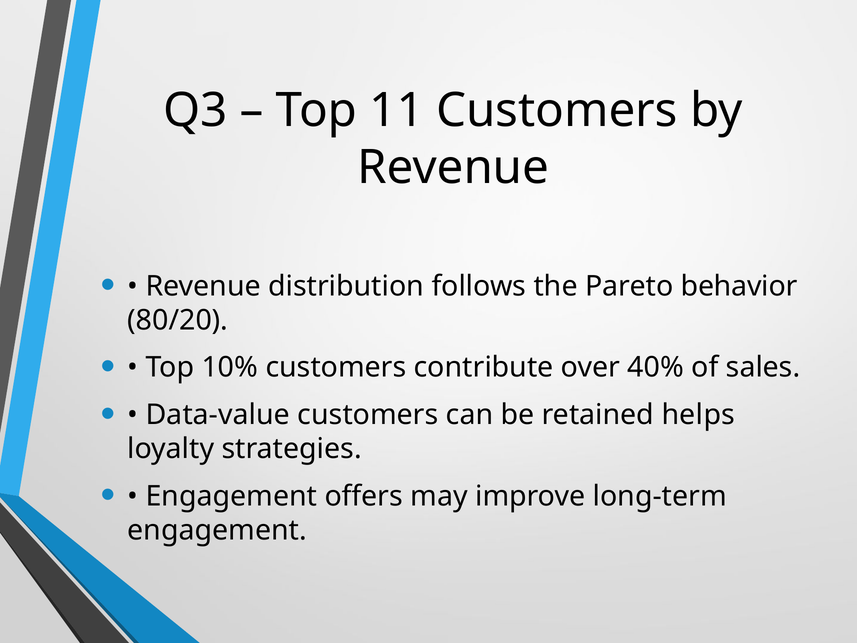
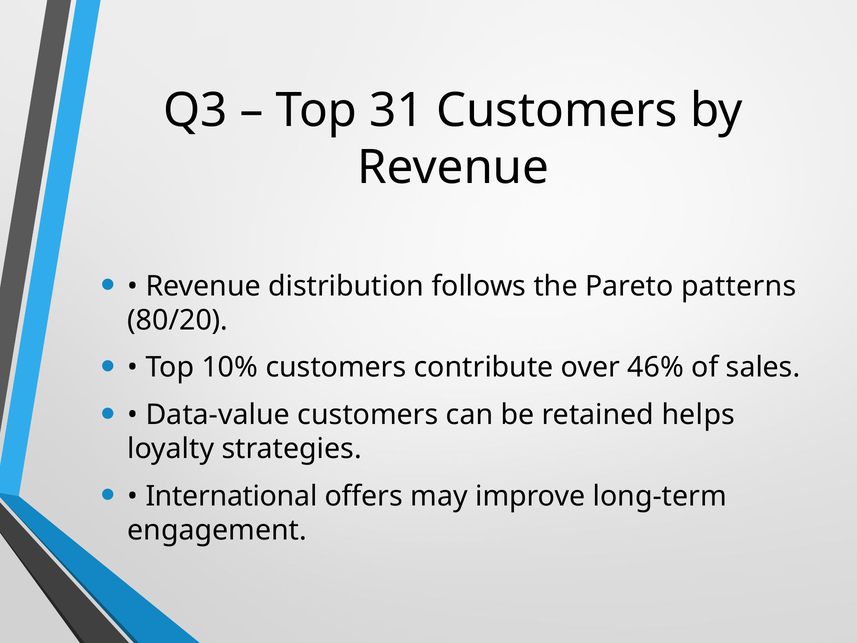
11: 11 -> 31 (397, 110)
behavior: behavior -> patterns (739, 286)
40%: 40% -> 46% (656, 367)
Engagement: Engagement -> International (232, 496)
